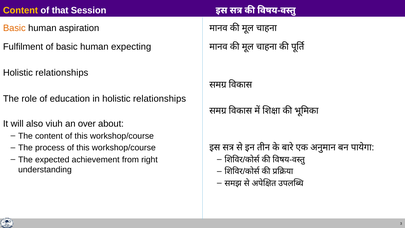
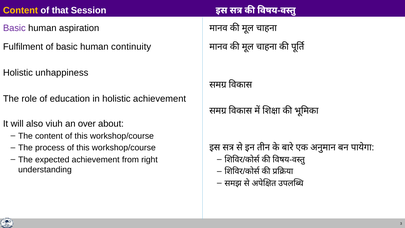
Basic colour: orange -> purple (14, 28)
expecting: expecting -> continuity (131, 47)
relationships: relationships -> unhappiness (62, 73)
in holistic relationships: relationships -> achievement (160, 99)
